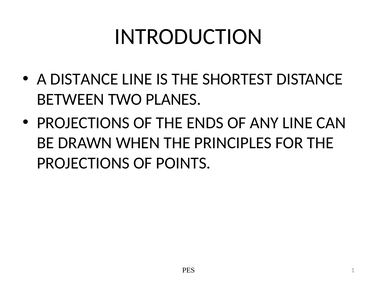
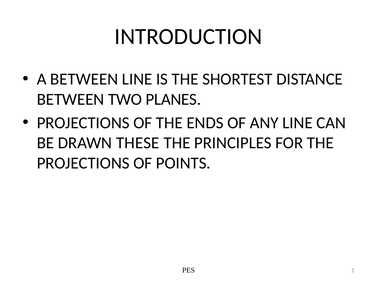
A DISTANCE: DISTANCE -> BETWEEN (84, 79)
WHEN: WHEN -> THESE (138, 143)
